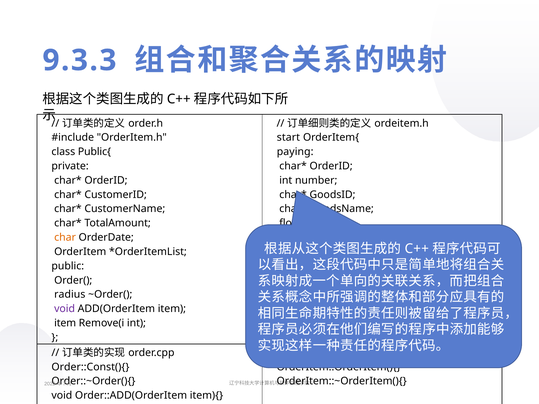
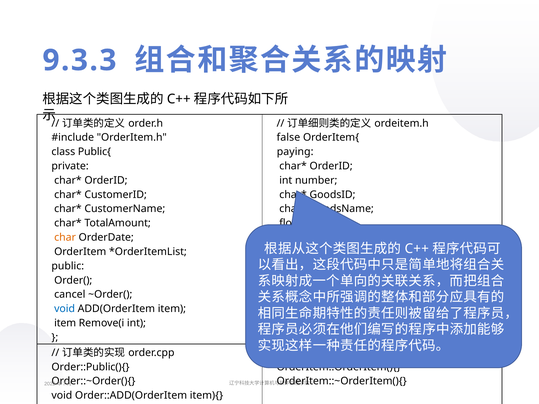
start: start -> false (288, 138)
radius: radius -> cancel (70, 295)
void colour: purple -> blue (65, 309)
Order::Const(){: Order::Const(){ -> Order::Public(){ (90, 367)
